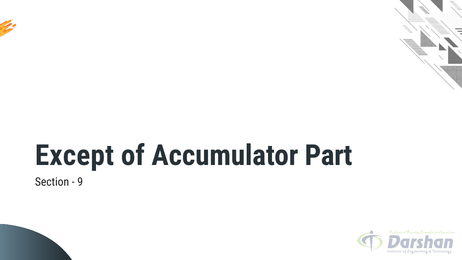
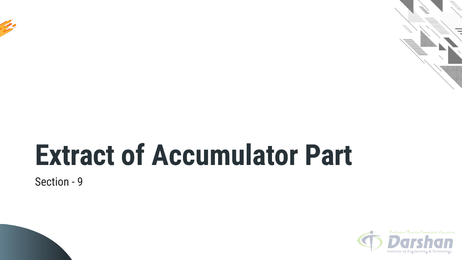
Except: Except -> Extract (75, 155)
